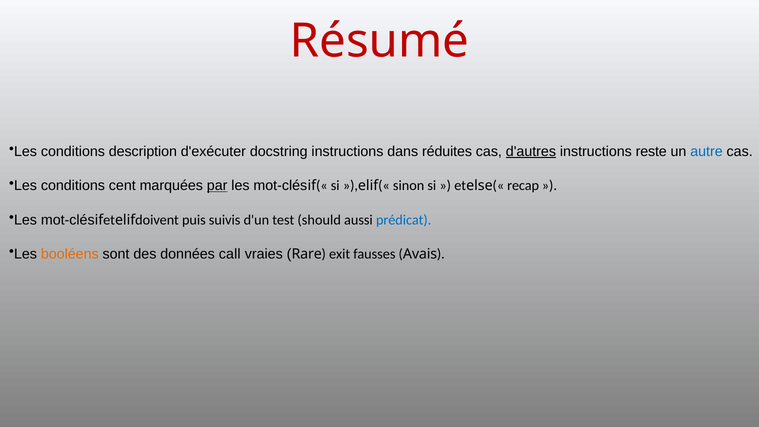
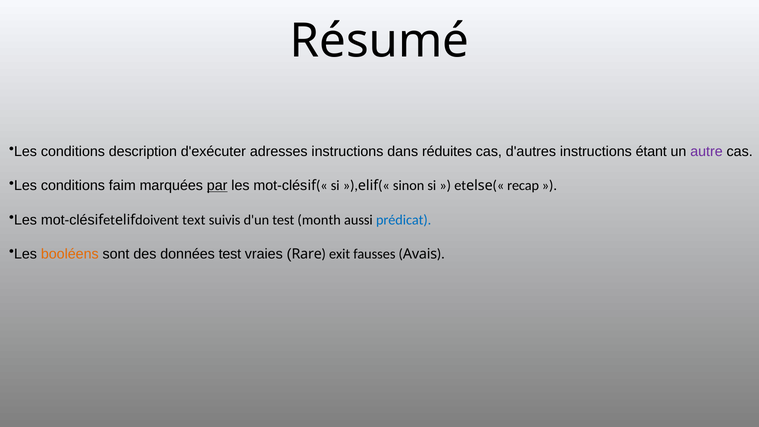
Résumé colour: red -> black (379, 41)
docstring: docstring -> adresses (279, 151)
d'autres underline: present -> none (531, 151)
reste: reste -> étant (651, 151)
autre colour: blue -> purple (707, 151)
cent: cent -> faim (122, 186)
puis: puis -> text (194, 220)
should: should -> month (319, 220)
données call: call -> test (230, 254)
